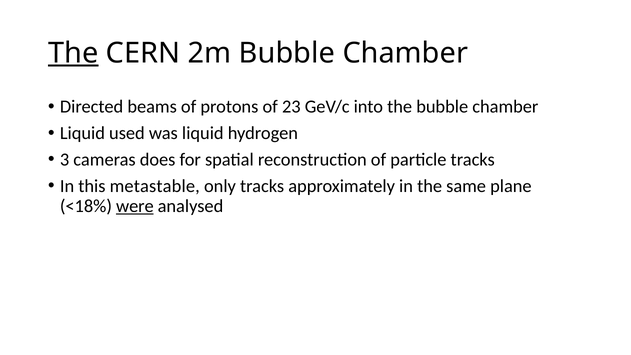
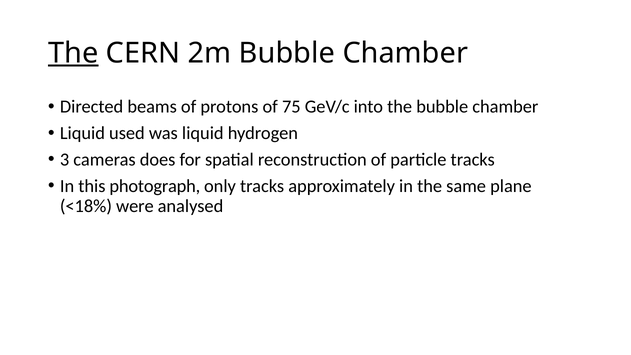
23: 23 -> 75 (291, 107)
metastable: metastable -> photograph (155, 186)
were underline: present -> none (135, 206)
